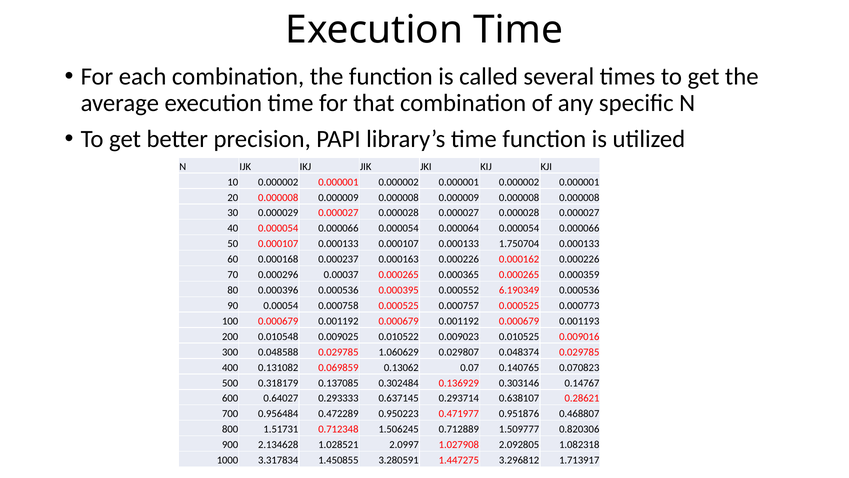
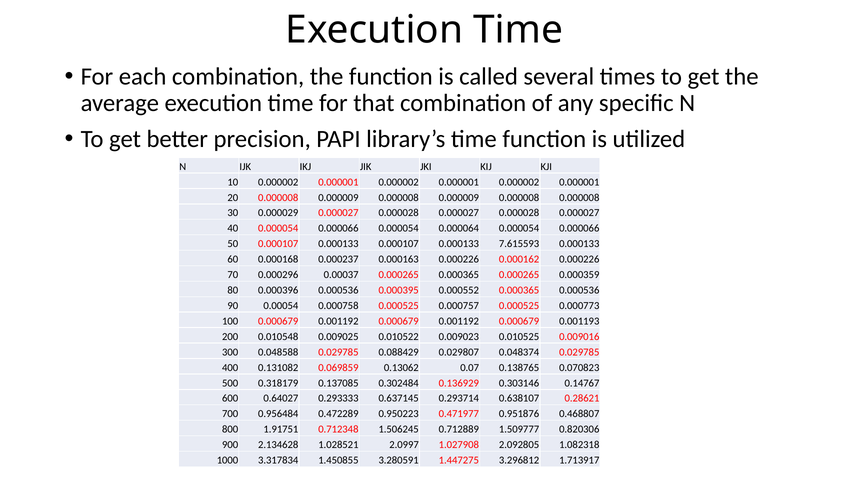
1.750704: 1.750704 -> 7.615593 (519, 244)
0.000552 6.190349: 6.190349 -> 0.000365 (519, 290)
1.060629: 1.060629 -> 0.088429 (399, 352)
0.140765: 0.140765 -> 0.138765 (519, 367)
1.51731: 1.51731 -> 1.91751 (281, 429)
